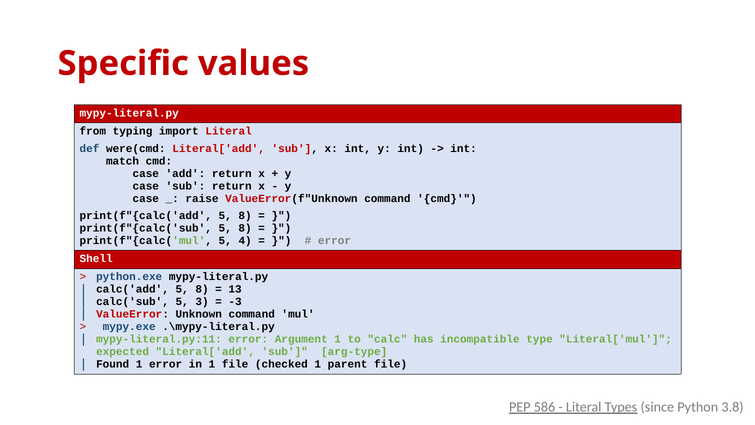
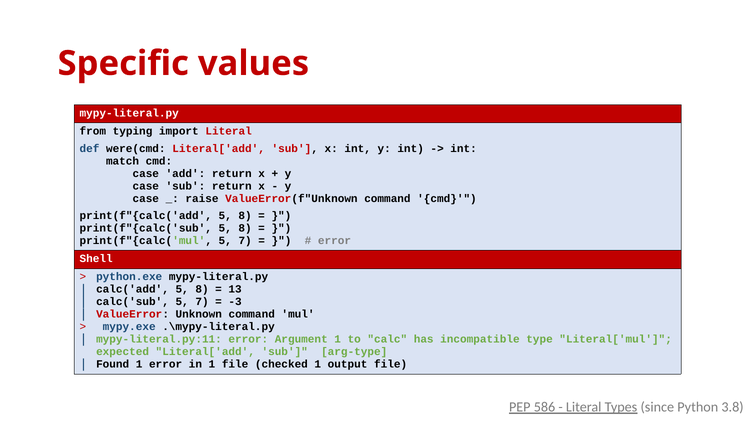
print(f"{calc('mul 5 4: 4 -> 7 (245, 240)
calc('sub 5 3: 3 -> 7 (202, 302)
parent: parent -> output (348, 364)
